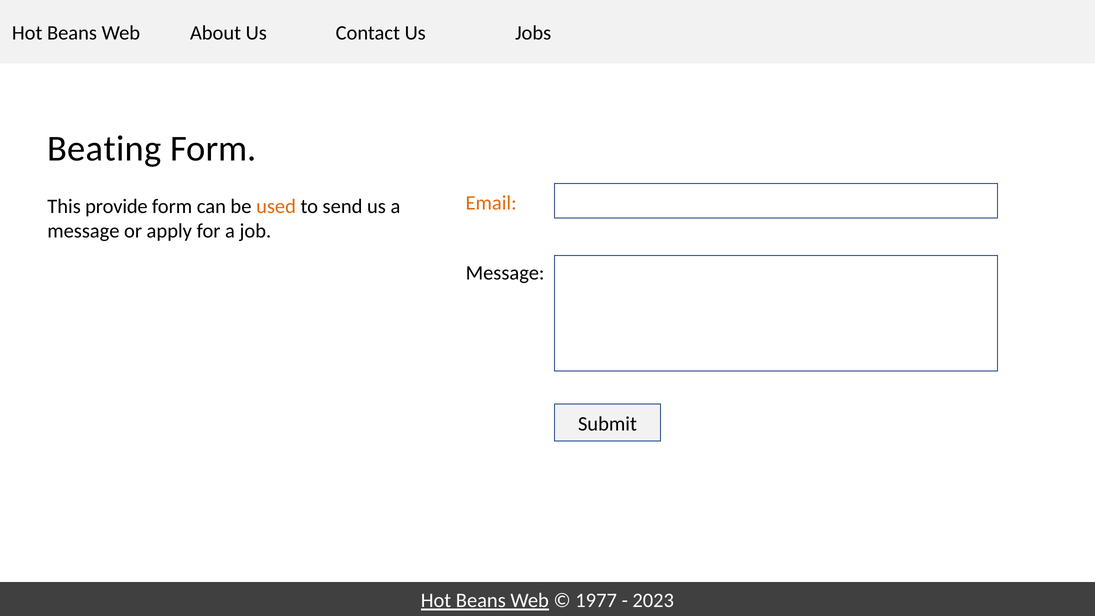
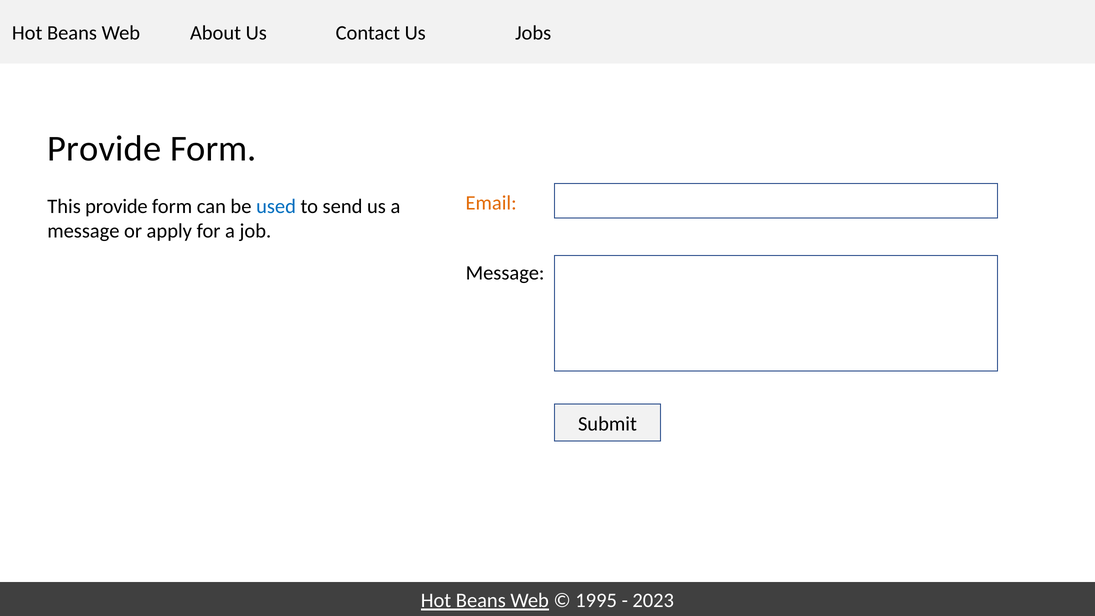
Beating: Beating -> Provide (104, 149)
used colour: orange -> blue (276, 206)
1977: 1977 -> 1995 (596, 601)
